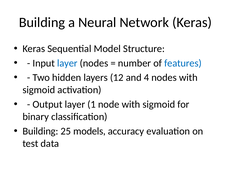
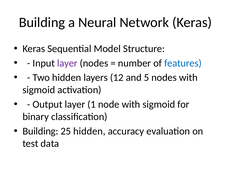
layer colour: blue -> purple (67, 63)
4: 4 -> 5 (146, 77)
25 models: models -> hidden (89, 131)
